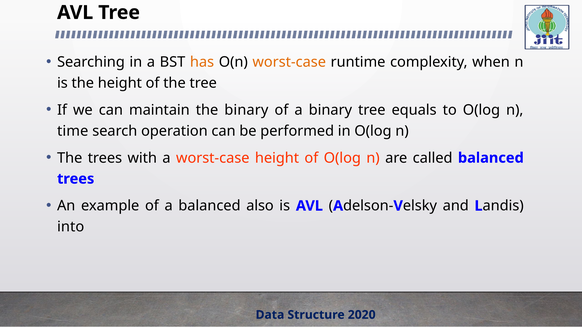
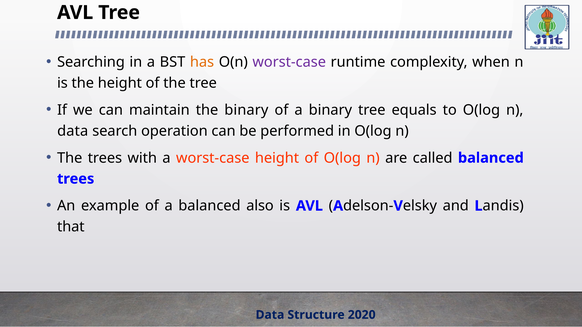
worst-case colour: orange -> purple (289, 62)
time: time -> data (73, 131)
into: into -> that (71, 227)
